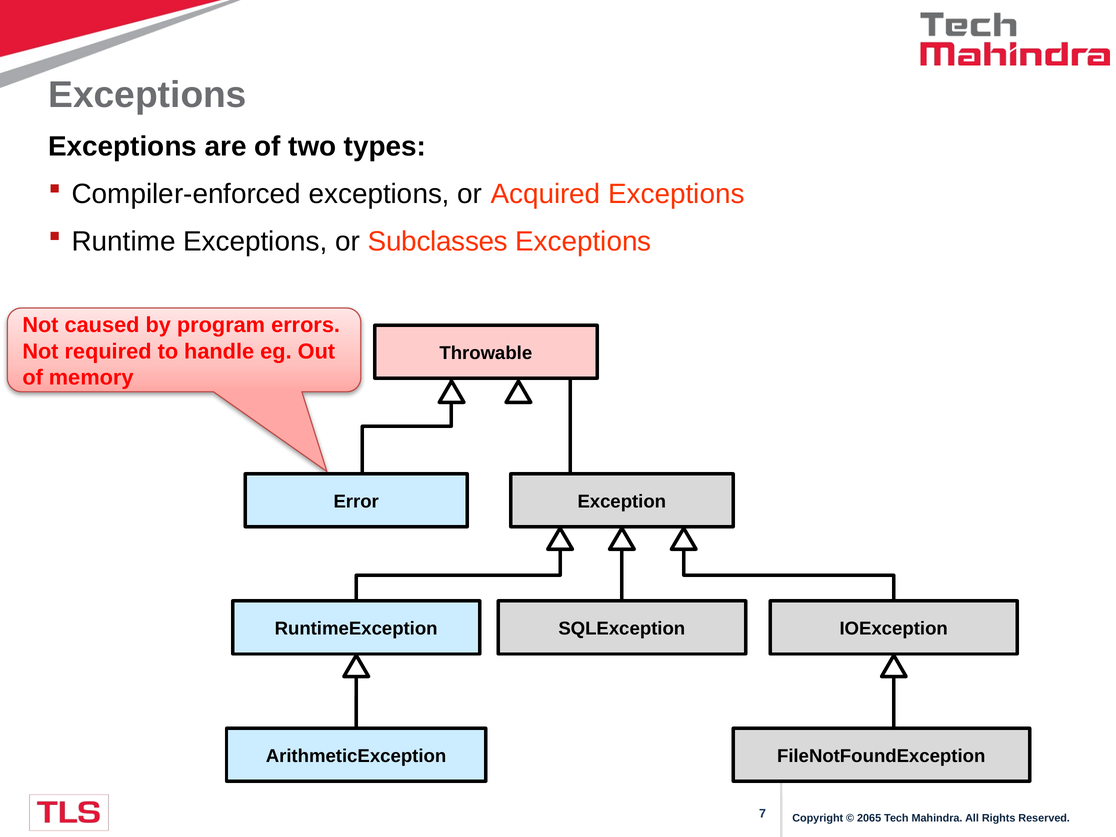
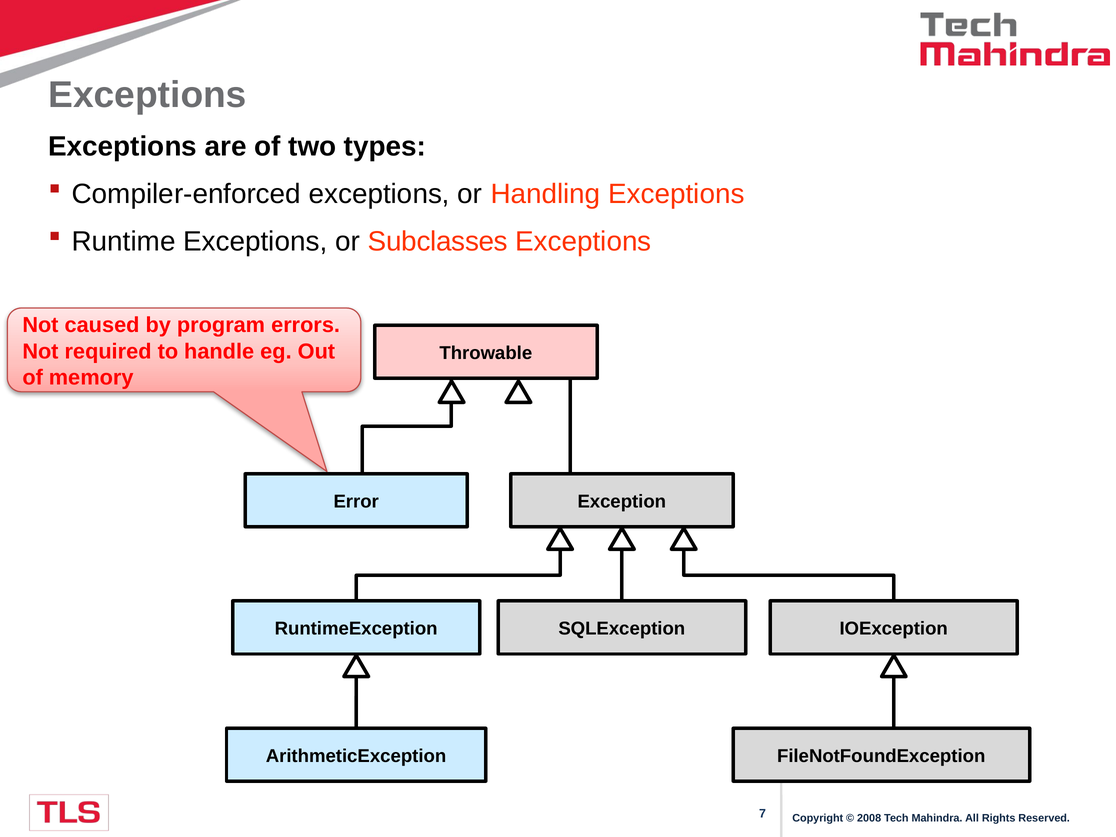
Acquired: Acquired -> Handling (545, 194)
2065: 2065 -> 2008 (869, 818)
